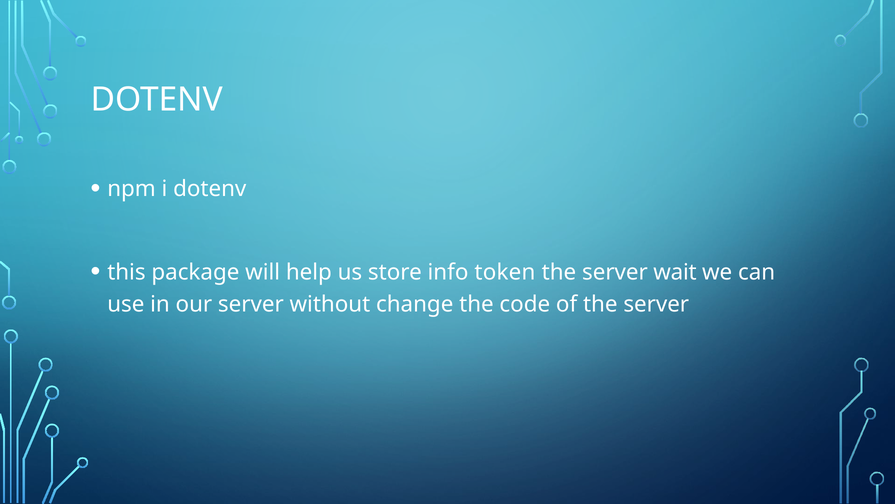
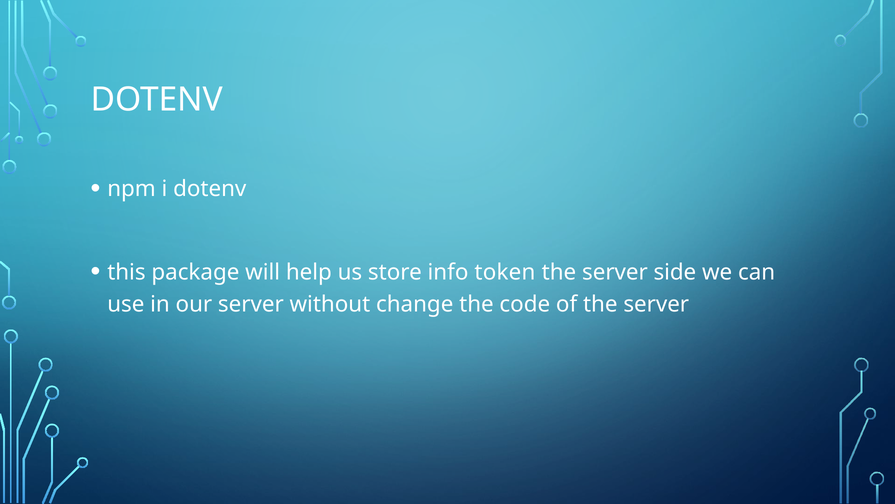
wait: wait -> side (675, 272)
